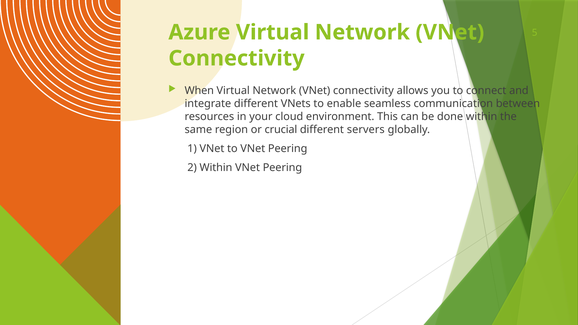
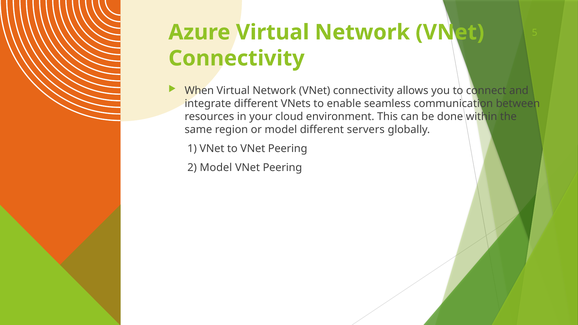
or crucial: crucial -> model (281, 130)
2 Within: Within -> Model (216, 168)
